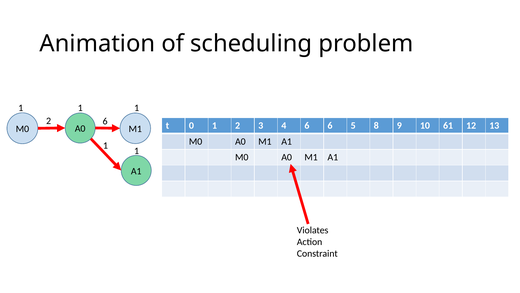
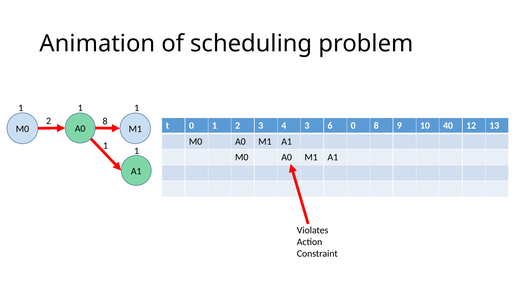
2 6: 6 -> 8 (105, 121)
4 6: 6 -> 3 (307, 125)
6 5: 5 -> 0 (353, 125)
61: 61 -> 40 (448, 125)
